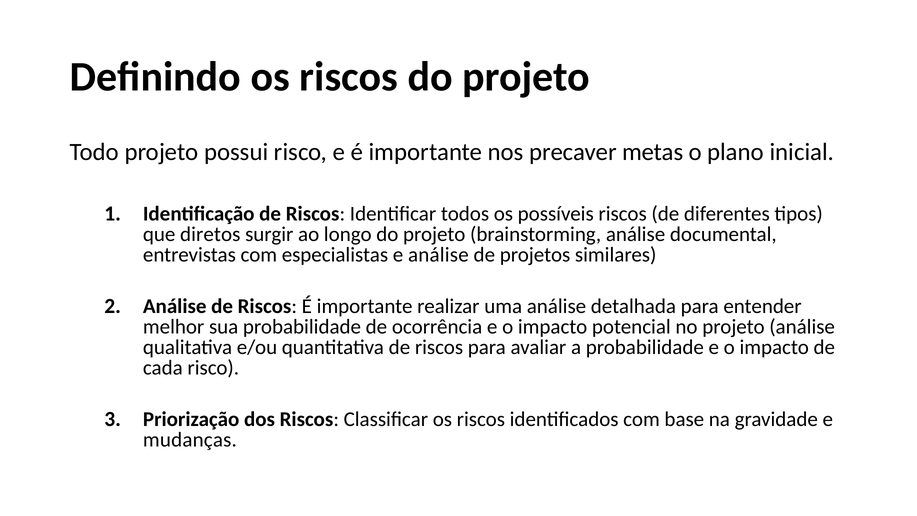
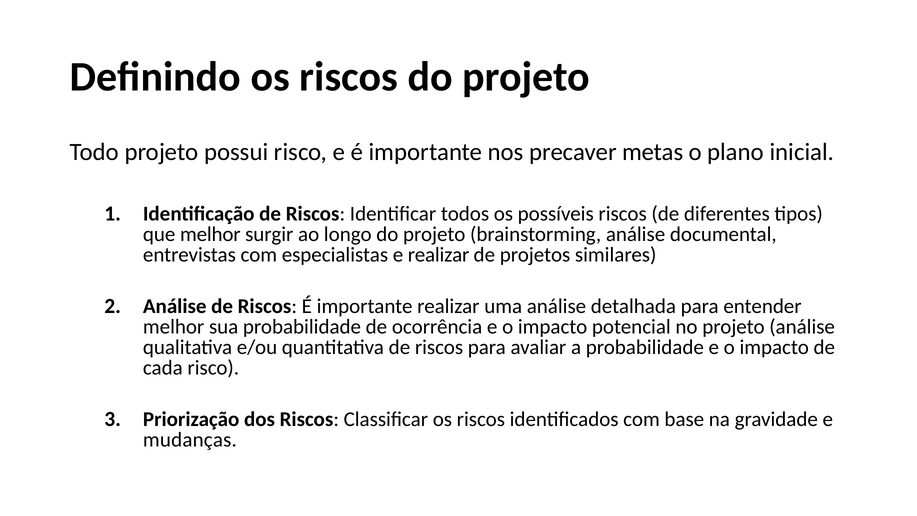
que diretos: diretos -> melhor (210, 234)
e análise: análise -> realizar (439, 255)
